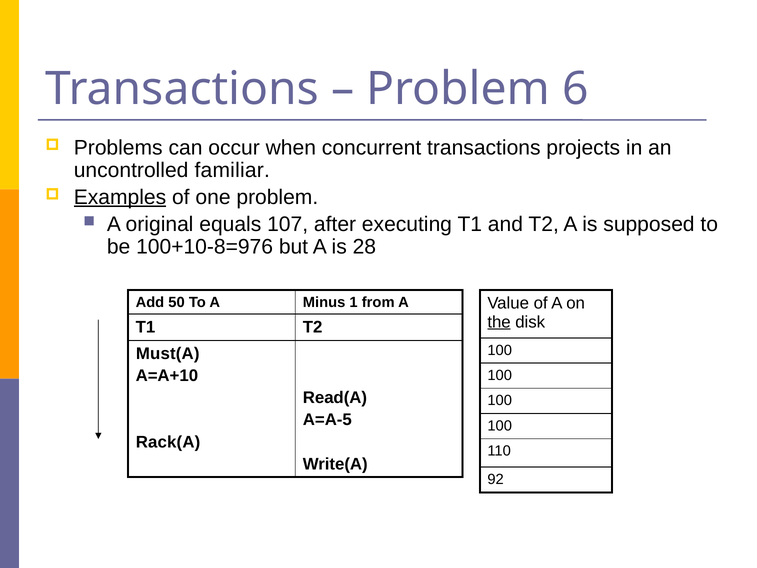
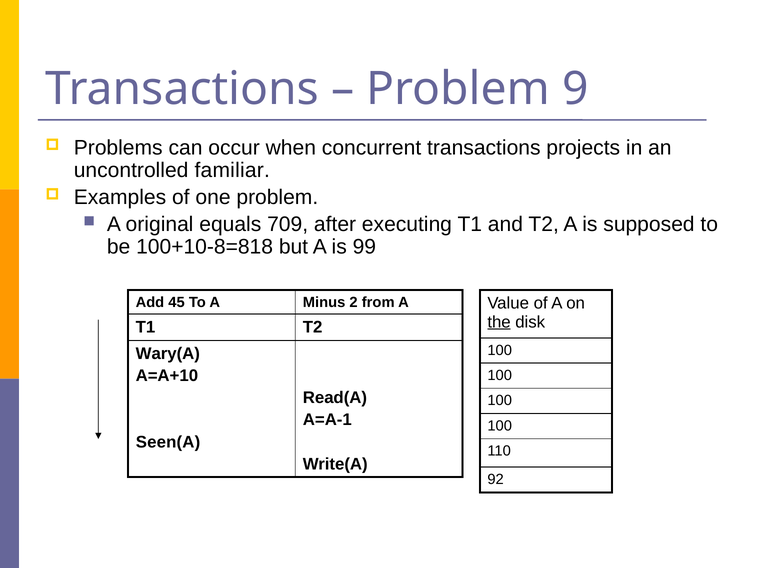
6: 6 -> 9 (575, 89)
Examples underline: present -> none (120, 197)
107: 107 -> 709 (288, 224)
100+10-8=976: 100+10-8=976 -> 100+10-8=818 (205, 247)
28: 28 -> 99 (364, 247)
50: 50 -> 45 (177, 302)
1: 1 -> 2 (354, 302)
Must(A: Must(A -> Wary(A (168, 354)
A=A-5: A=A-5 -> A=A-1 (327, 420)
Rack(A: Rack(A -> Seen(A (168, 442)
